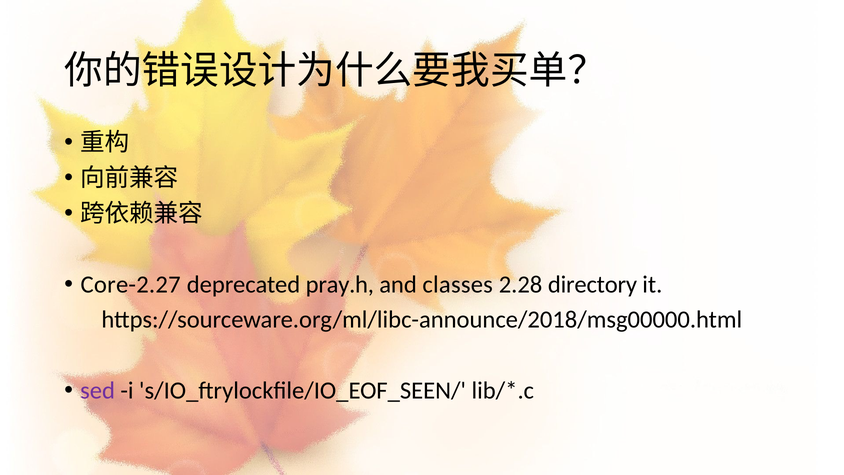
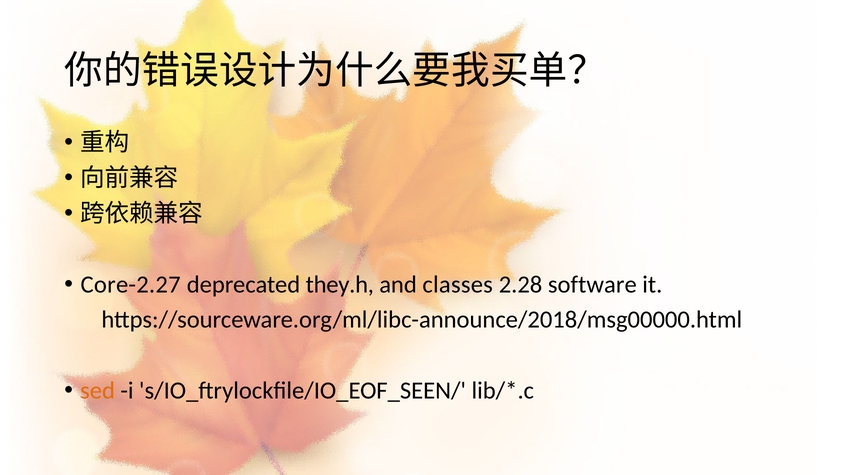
pray.h: pray.h -> they.h (340, 284)
directory: directory -> software (592, 284)
sed colour: purple -> orange (98, 390)
